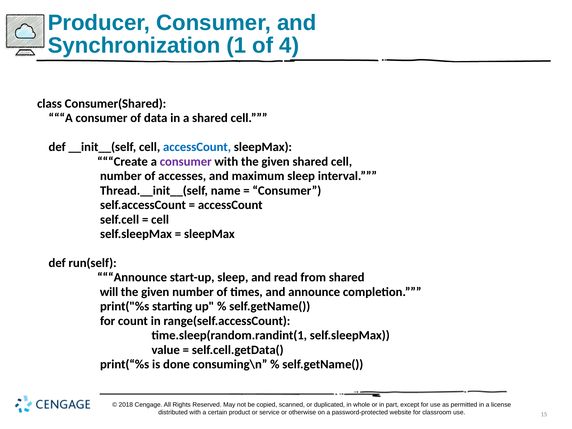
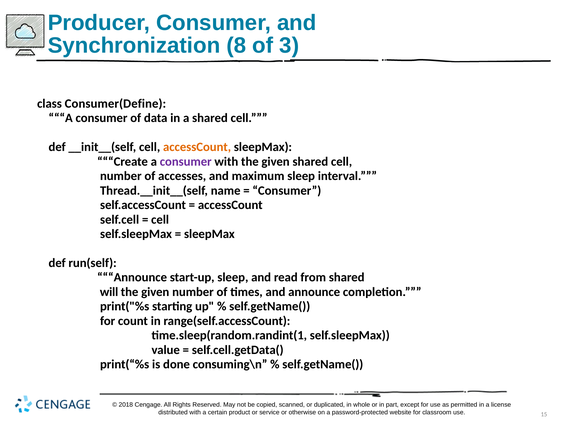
1: 1 -> 8 (236, 45)
4: 4 -> 3 (289, 45)
Consumer(Shared: Consumer(Shared -> Consumer(Define (115, 104)
accessCount colour: blue -> orange (197, 147)
